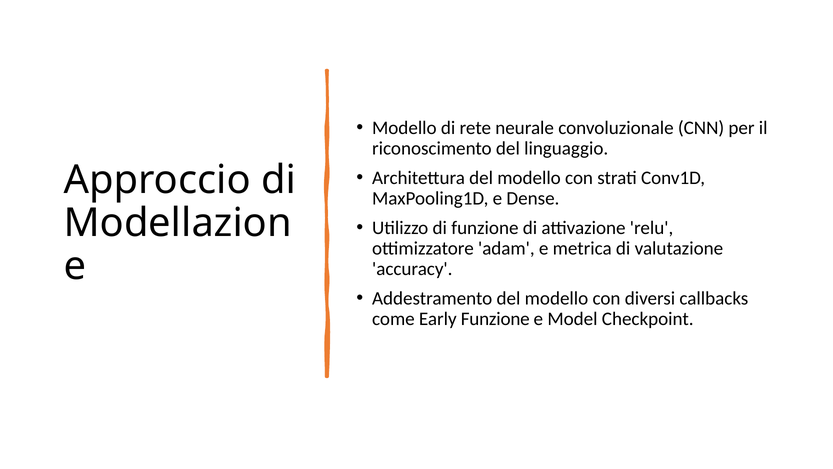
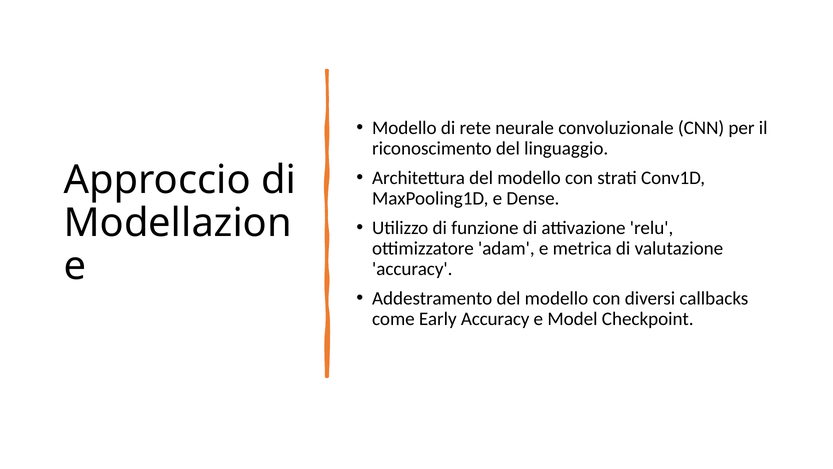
Early Funzione: Funzione -> Accuracy (495, 319)
